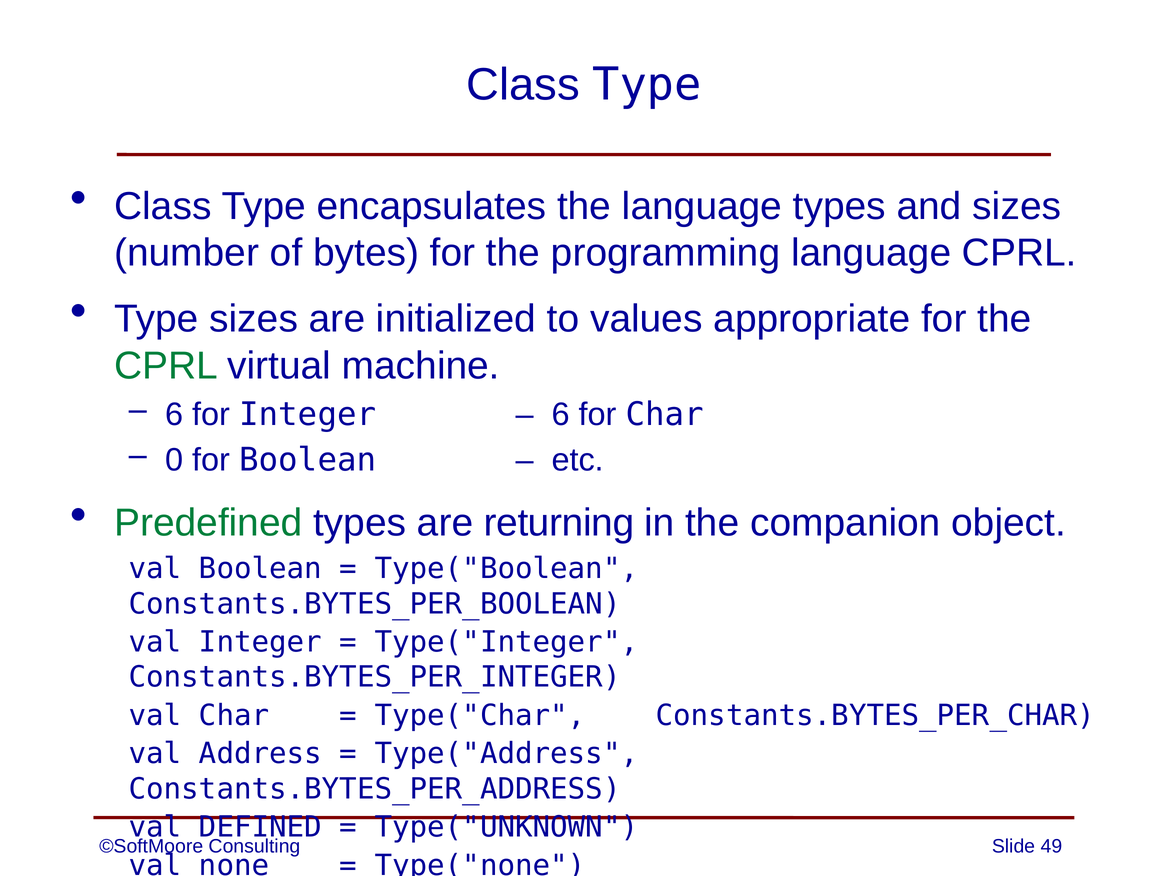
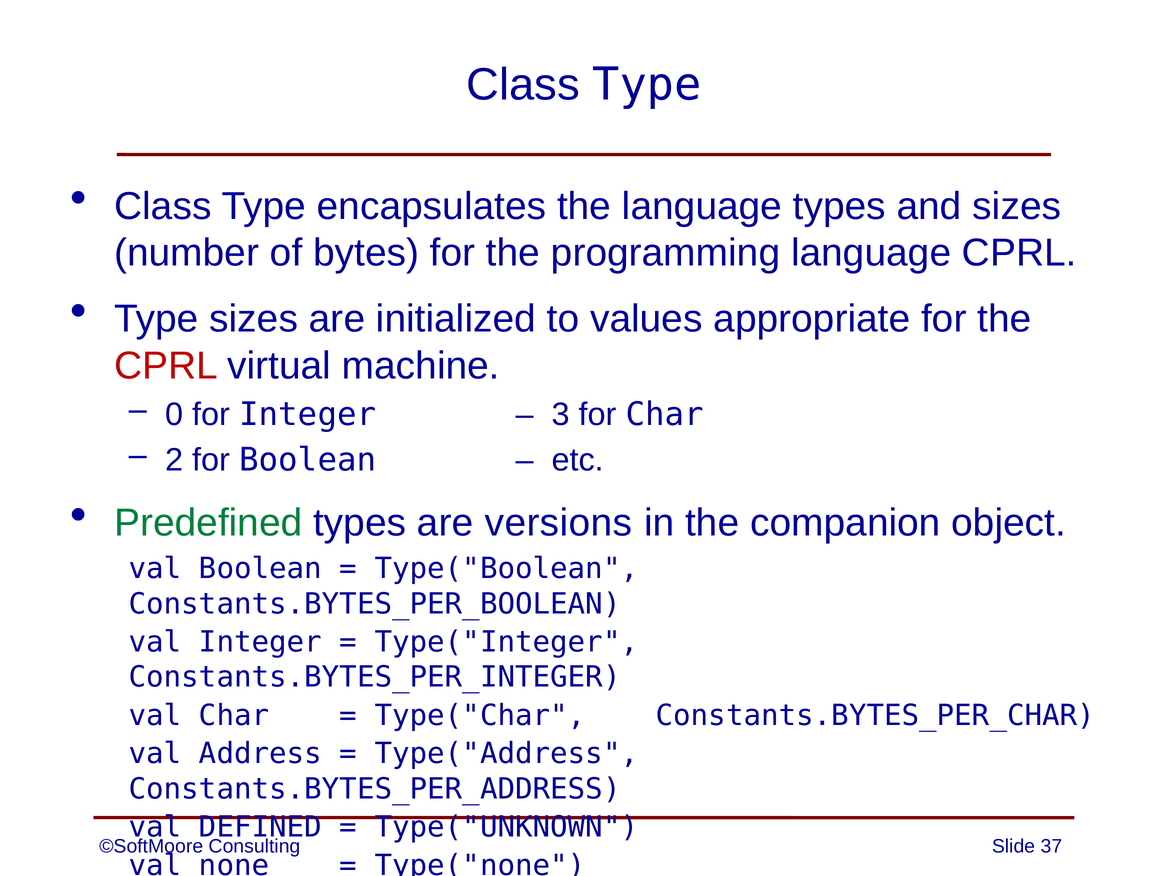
CPRL colour: green -> red (166, 366)
6: 6 -> 0 (174, 415)
6: 6 -> 3 (561, 415)
0: 0 -> 2 (174, 460)
returning: returning -> versions (559, 523)
49: 49 -> 37 (1051, 846)
